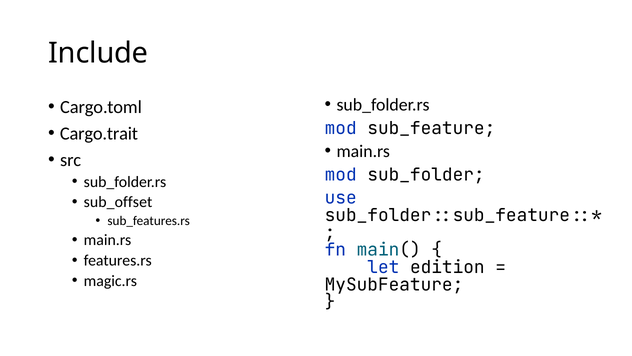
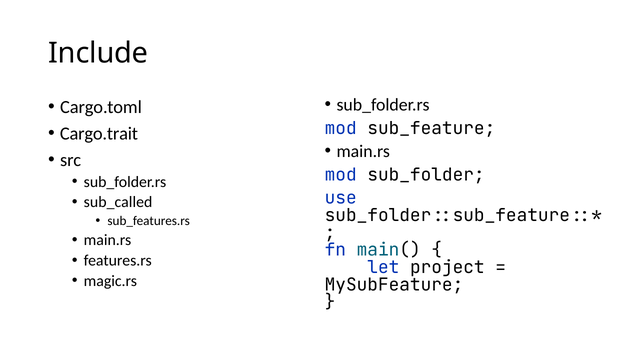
sub_offset: sub_offset -> sub_called (118, 202)
edition: edition -> project (447, 267)
